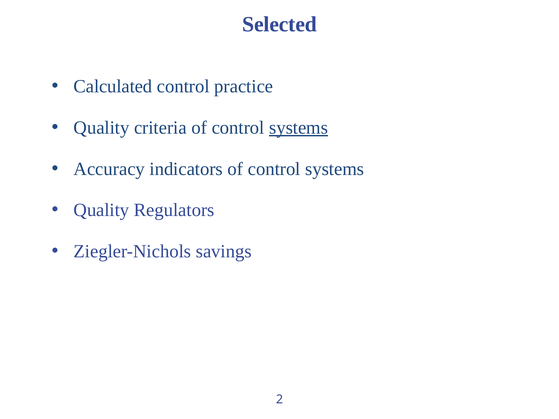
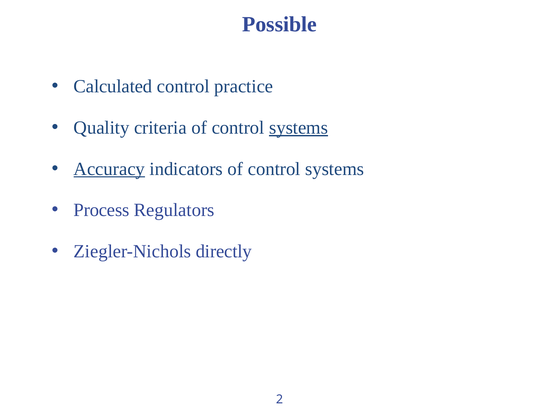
Selected: Selected -> Possible (279, 24)
Accuracy underline: none -> present (109, 169)
Quality: Quality -> Process (101, 210)
savings: savings -> directly (224, 252)
